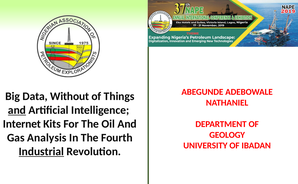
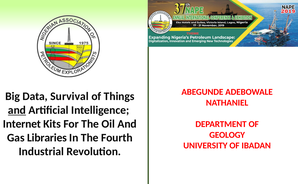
Without: Without -> Survival (70, 96)
Analysis: Analysis -> Libraries (47, 137)
Industrial underline: present -> none (41, 151)
